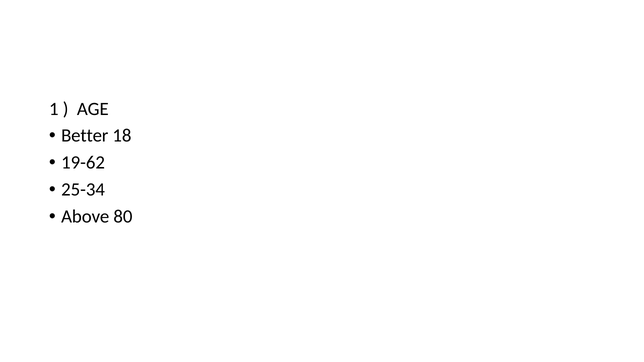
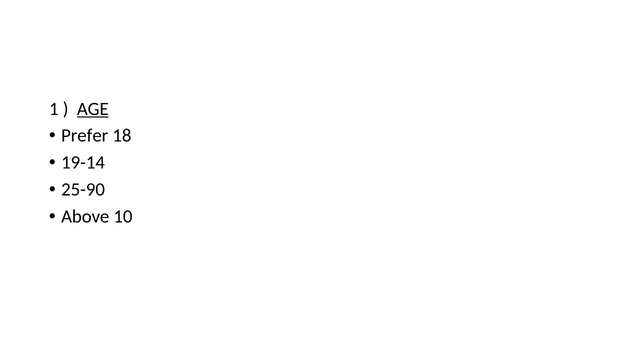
AGE underline: none -> present (93, 109)
Better: Better -> Prefer (85, 136)
19-62: 19-62 -> 19-14 (83, 163)
25-34: 25-34 -> 25-90 (83, 190)
80: 80 -> 10 (123, 217)
